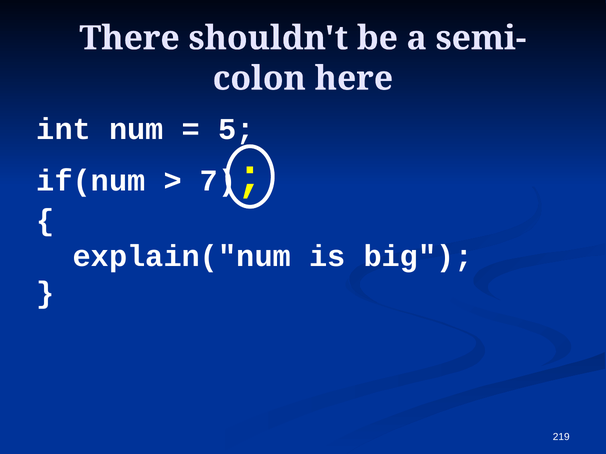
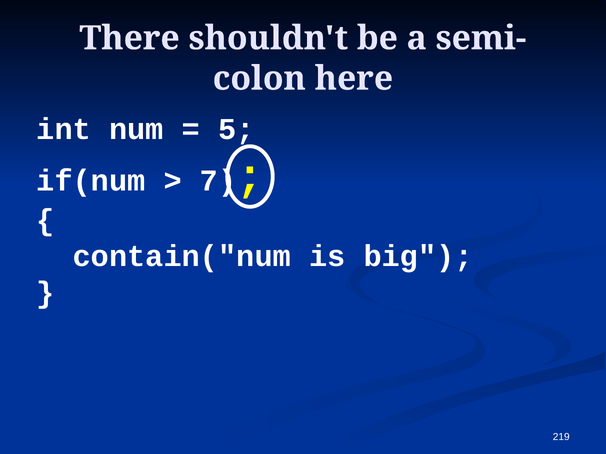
explain("num: explain("num -> contain("num (182, 257)
